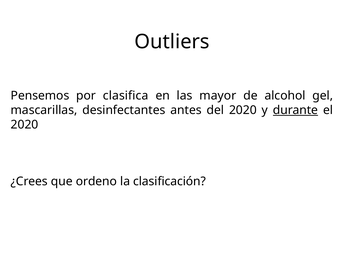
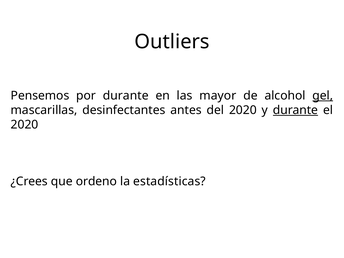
por clasifica: clasifica -> durante (126, 96)
gel underline: none -> present (323, 96)
clasificación: clasificación -> estadísticas (169, 181)
